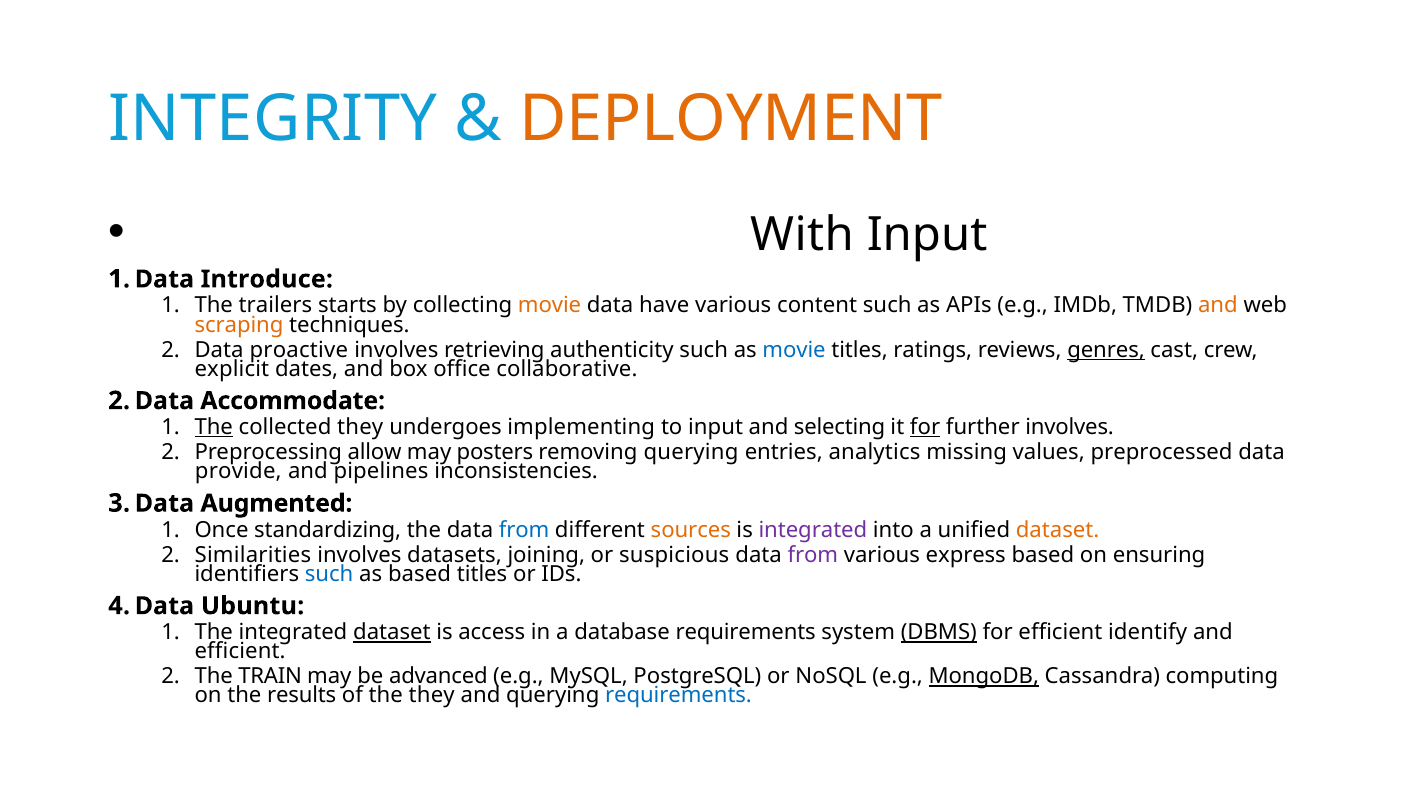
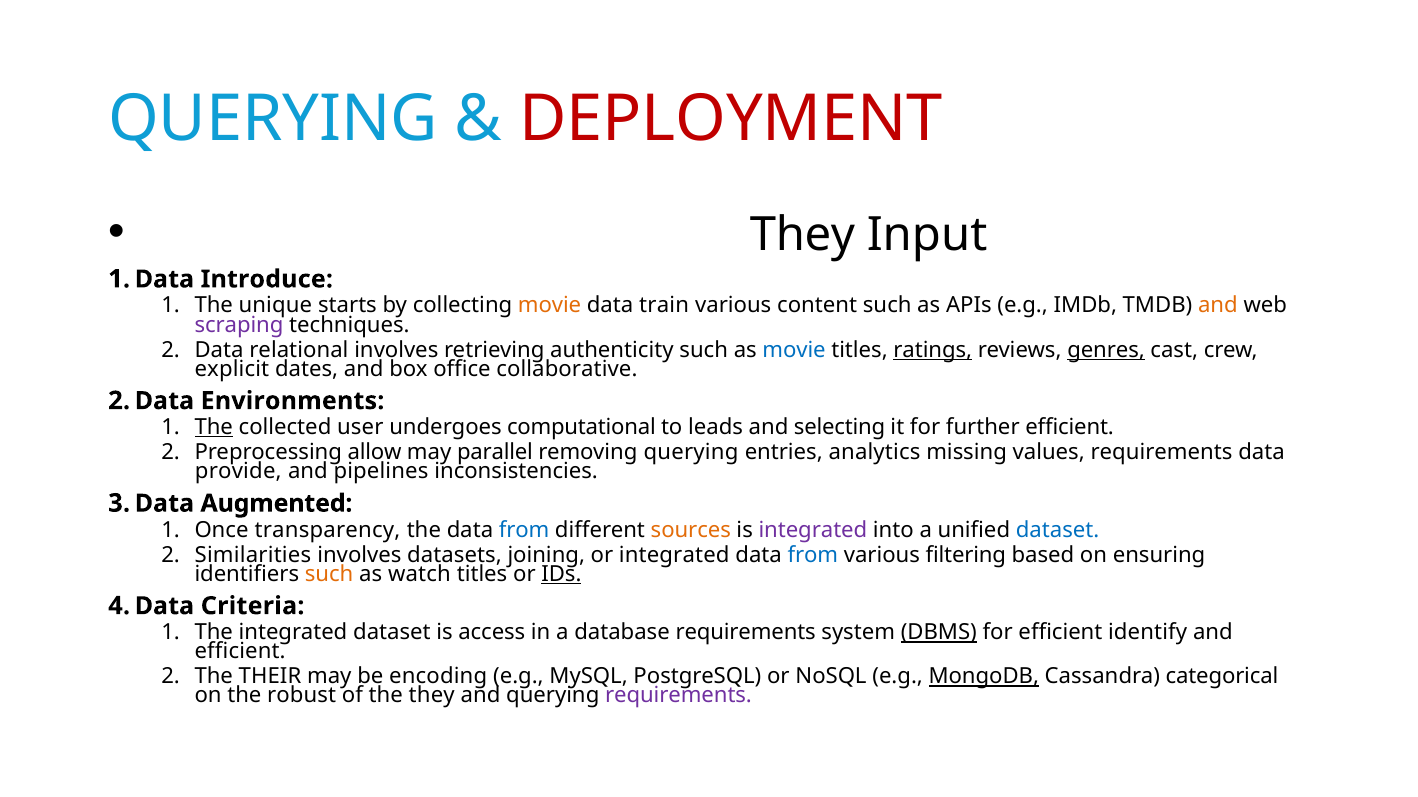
INTEGRITY: INTEGRITY -> QUERYING (273, 119)
DEPLOYMENT colour: orange -> red (731, 119)
With: With -> They (802, 235)
trailers: trailers -> unique (275, 306)
have: have -> train (664, 306)
scraping colour: orange -> purple (239, 325)
proactive: proactive -> relational (299, 350)
ratings underline: none -> present (933, 350)
Accommodate: Accommodate -> Environments (292, 401)
collected they: they -> user (360, 428)
implementing: implementing -> computational (581, 428)
to input: input -> leads (716, 428)
for underline: present -> none (925, 428)
further involves: involves -> efficient (1070, 428)
posters: posters -> parallel (495, 453)
values preprocessed: preprocessed -> requirements (1162, 453)
standardizing: standardizing -> transparency (328, 530)
dataset colour: orange -> blue (1058, 530)
or suspicious: suspicious -> integrated (674, 555)
from colour: purple -> blue (813, 555)
express: express -> filtering (966, 555)
such colour: blue -> orange (329, 574)
as based: based -> watch (419, 574)
IDs underline: none -> present (561, 574)
Ubuntu: Ubuntu -> Criteria (253, 606)
dataset underline: present -> none (392, 633)
TRAIN: TRAIN -> THEIR (270, 677)
advanced: advanced -> encoding (438, 677)
computing: computing -> categorical (1222, 677)
results: results -> robust (302, 696)
requirements colour: blue -> purple (678, 696)
